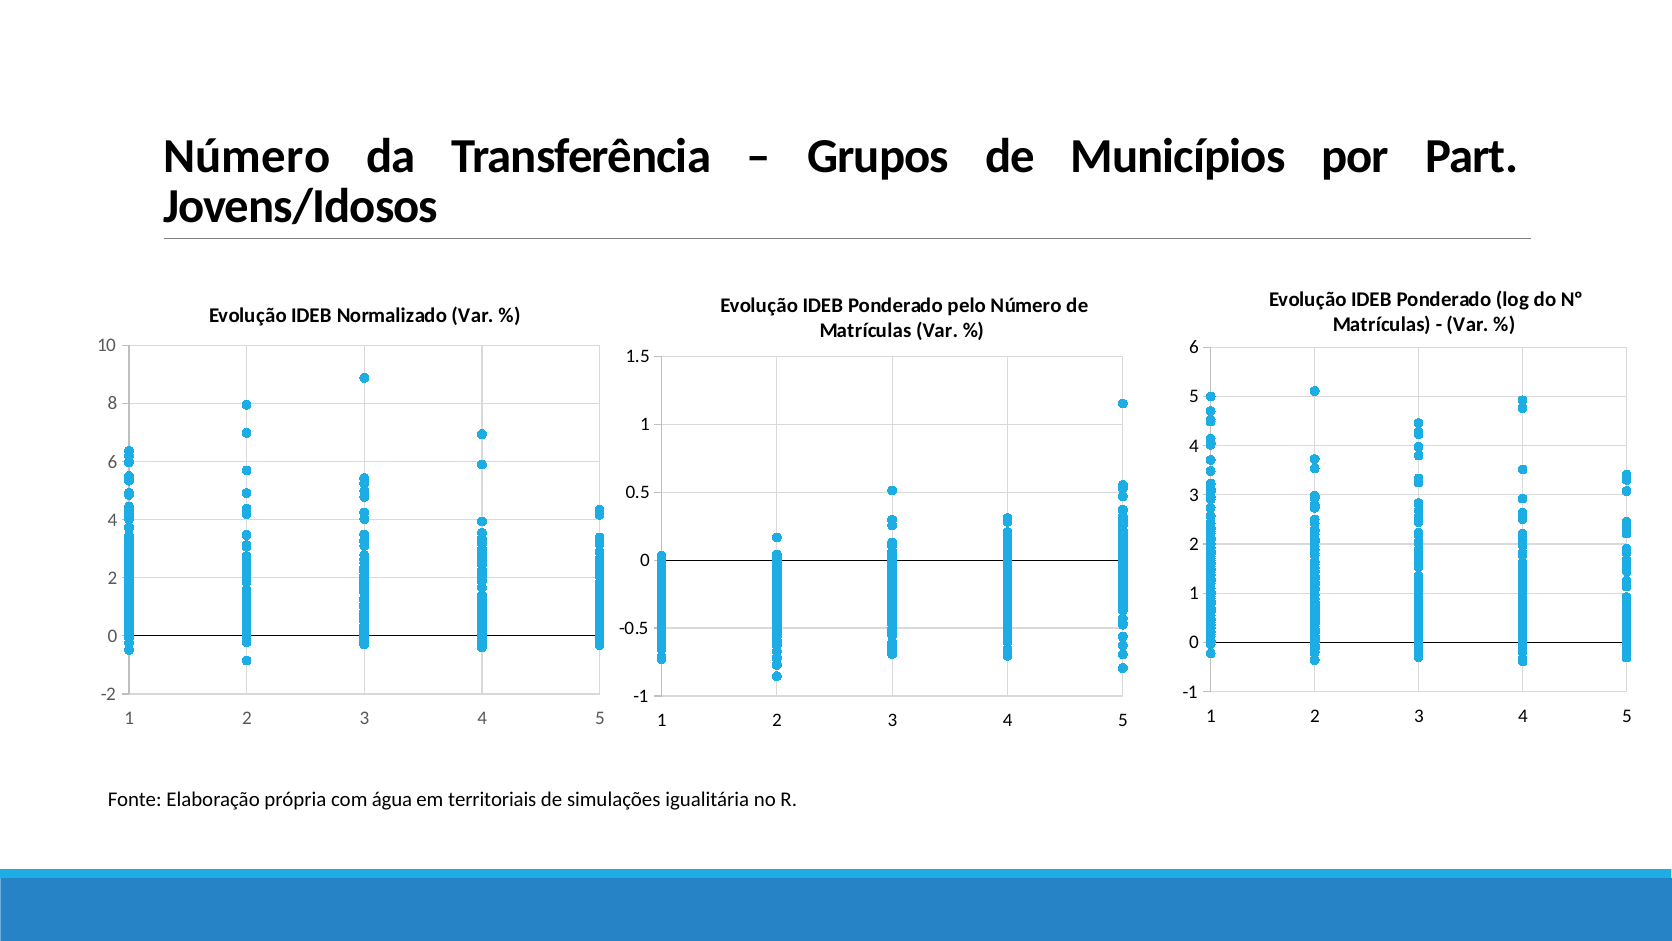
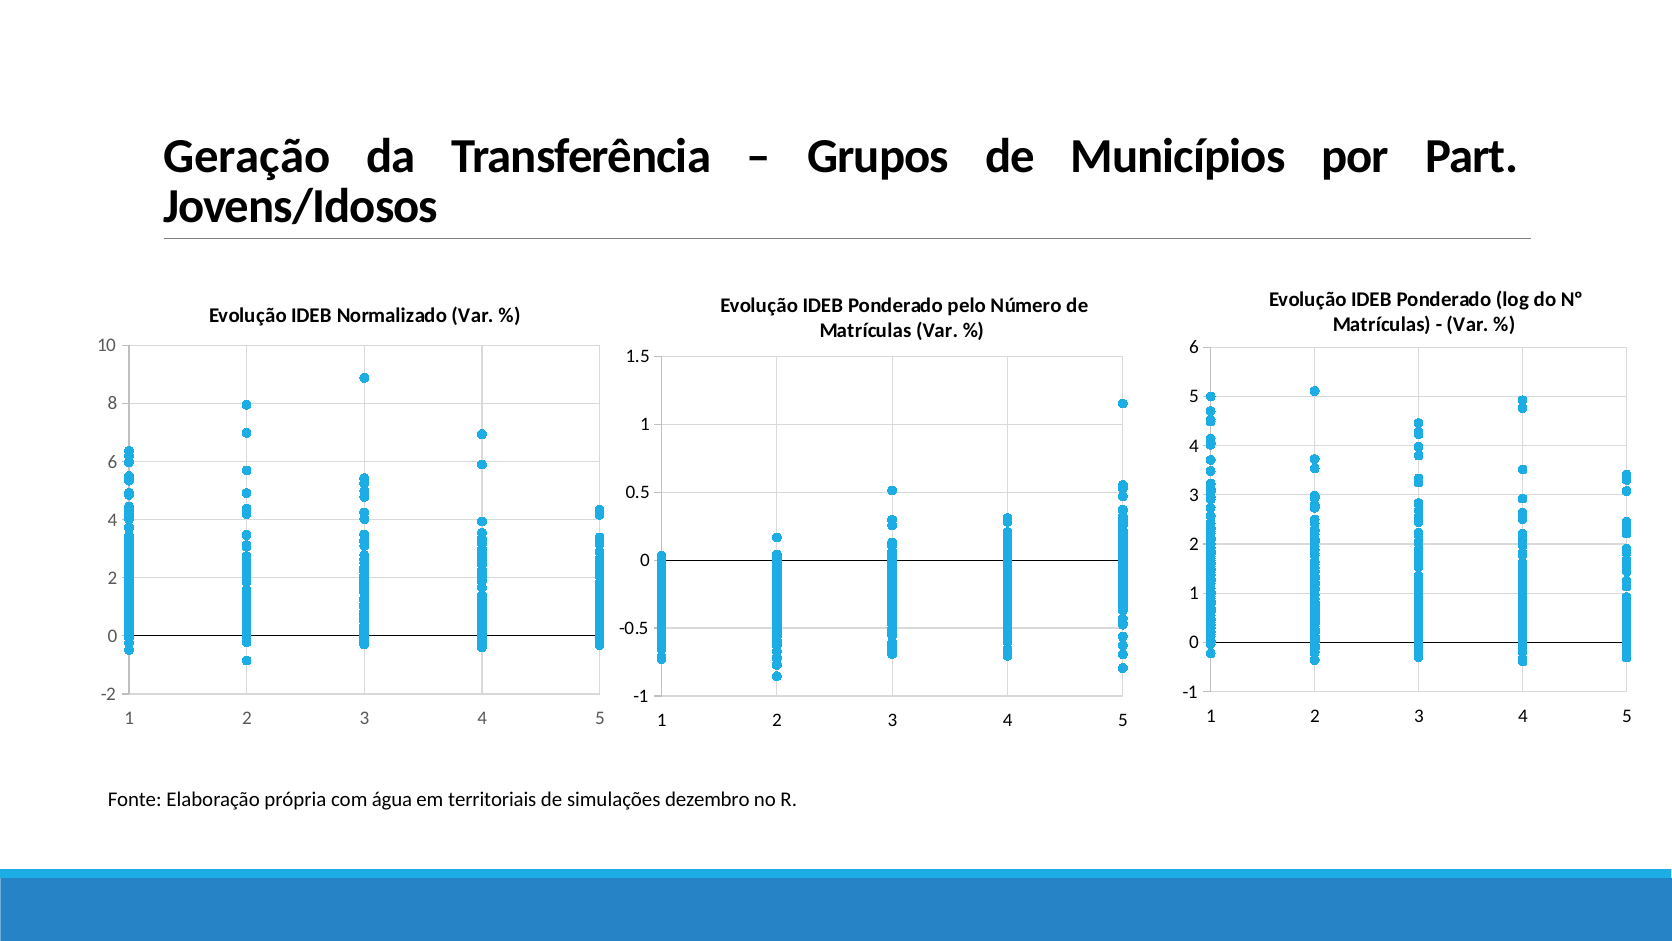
Número: Número -> Geração (247, 156)
igualitária: igualitária -> dezembro (707, 799)
